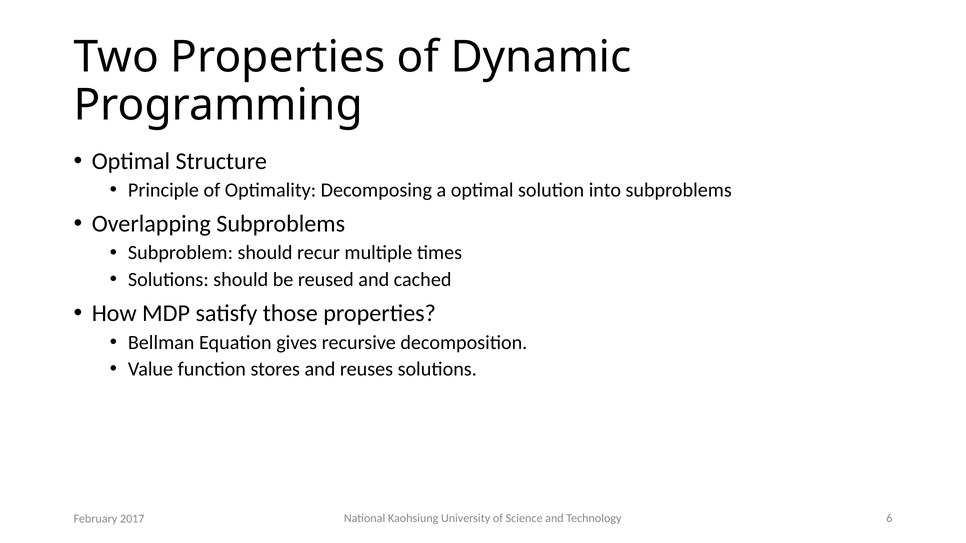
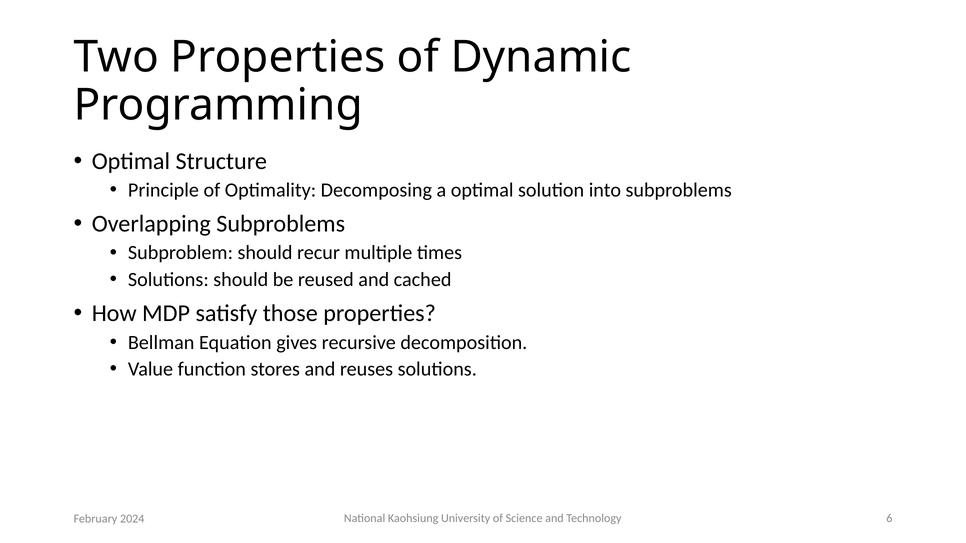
2017: 2017 -> 2024 (132, 519)
